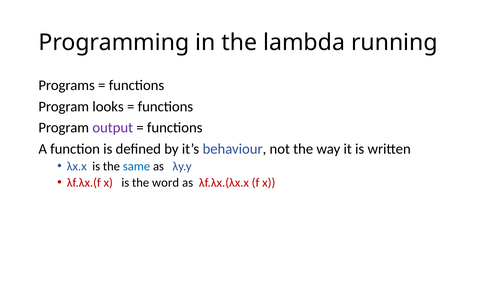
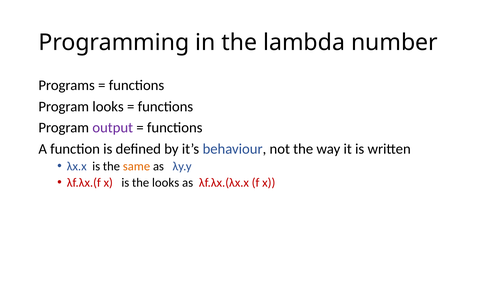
running: running -> number (394, 42)
same colour: blue -> orange (136, 166)
the word: word -> looks (166, 182)
